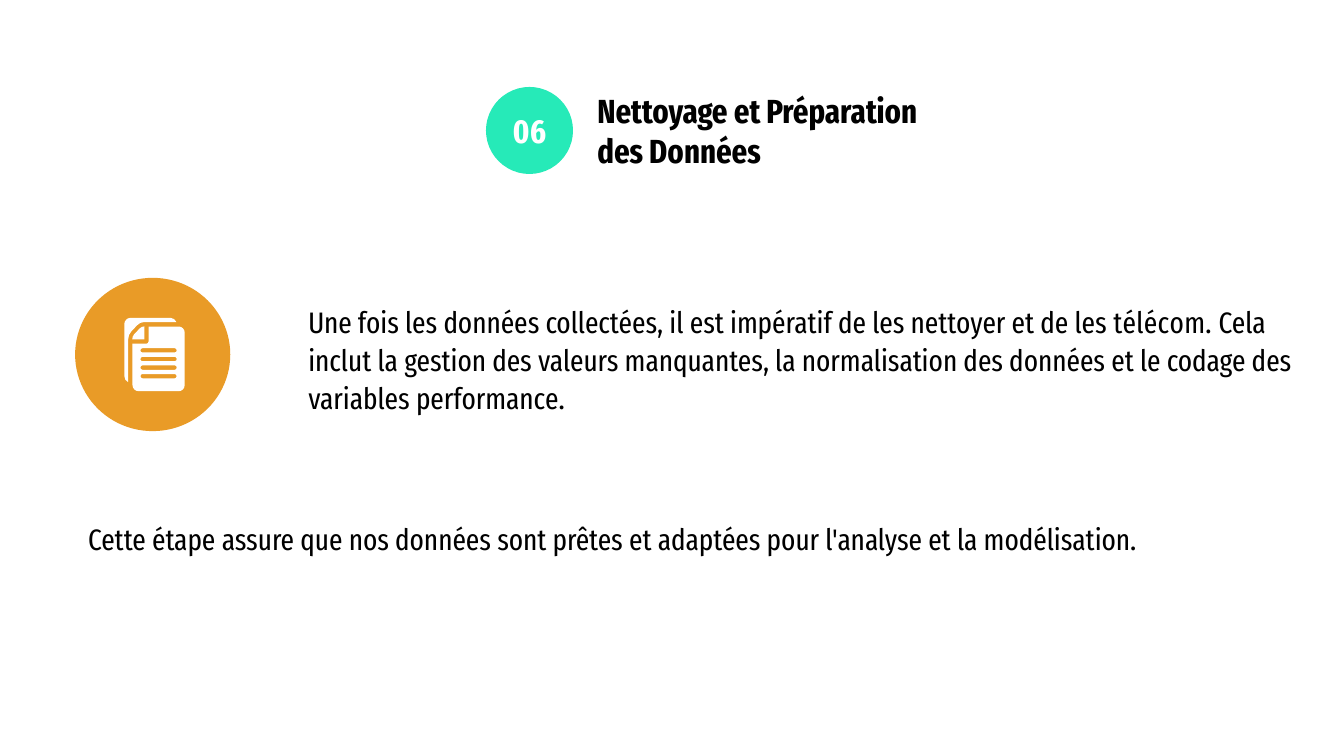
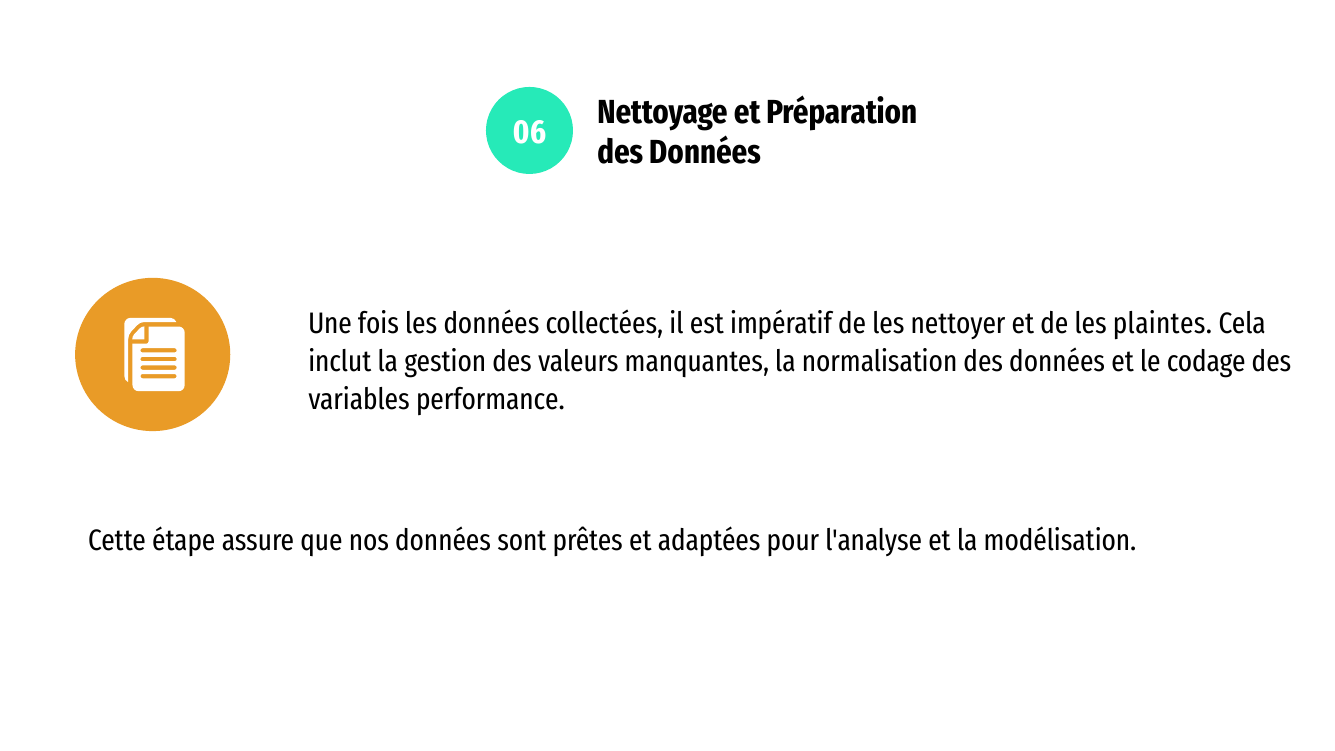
télécom: télécom -> plaintes (1162, 324)
